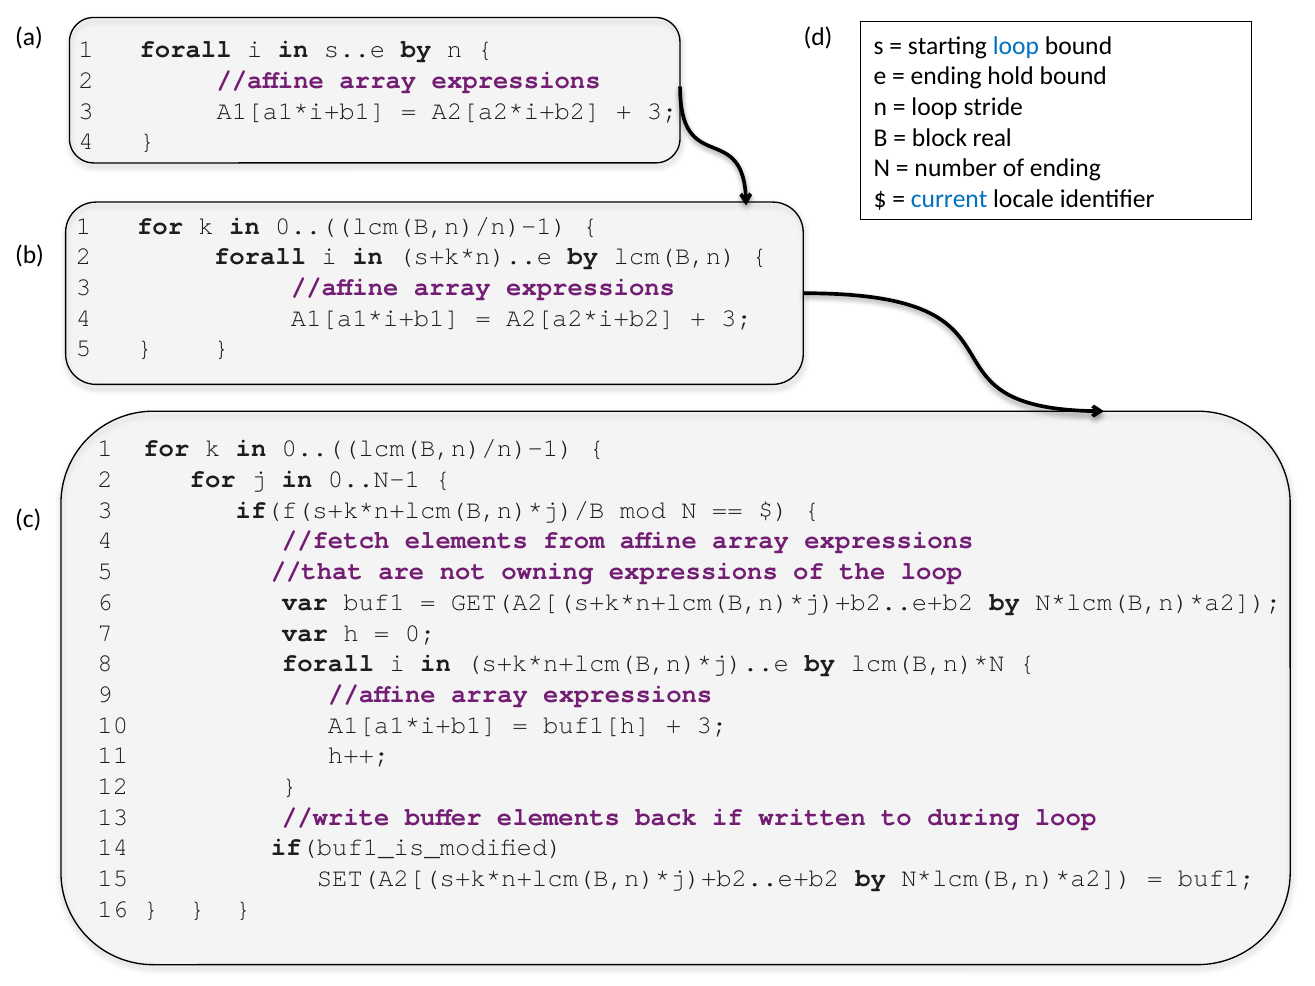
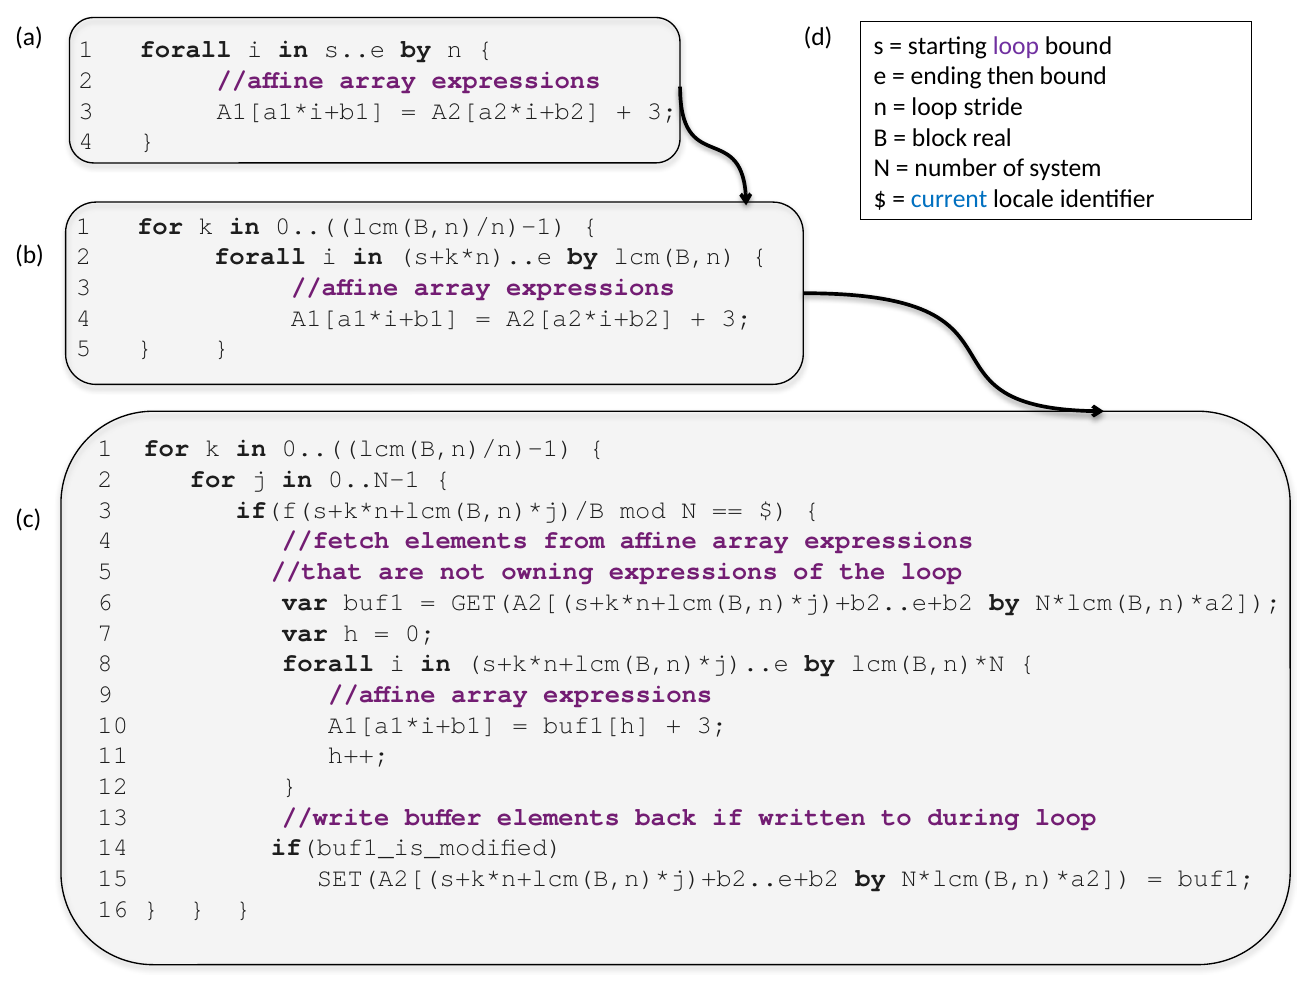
loop colour: blue -> purple (1016, 46)
hold: hold -> then (1011, 76)
of ending: ending -> system (1065, 168)
